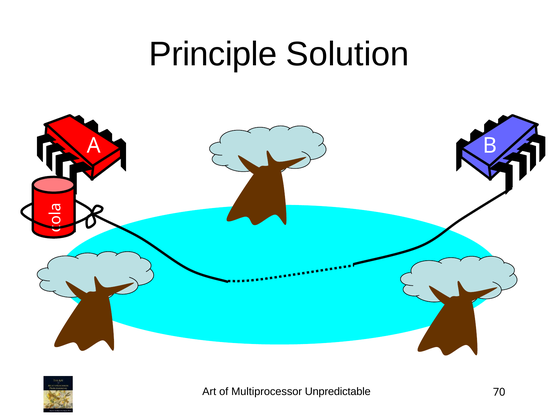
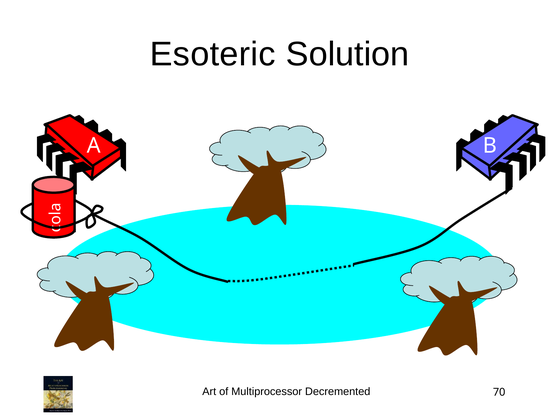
Principle: Principle -> Esoteric (213, 54)
Unpredictable: Unpredictable -> Decremented (338, 392)
